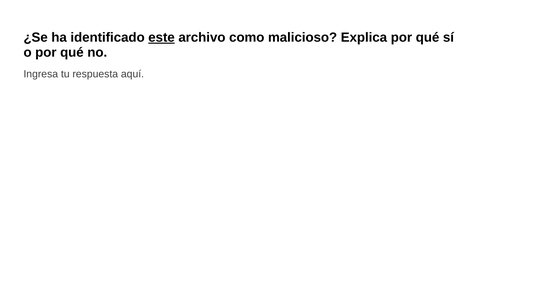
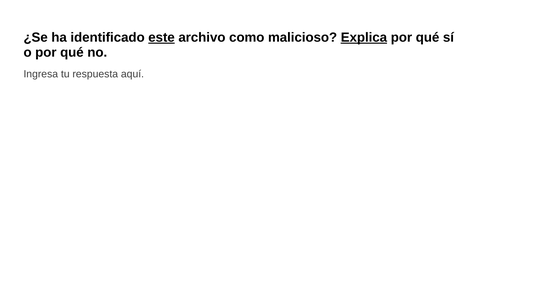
Explica underline: none -> present (364, 37)
